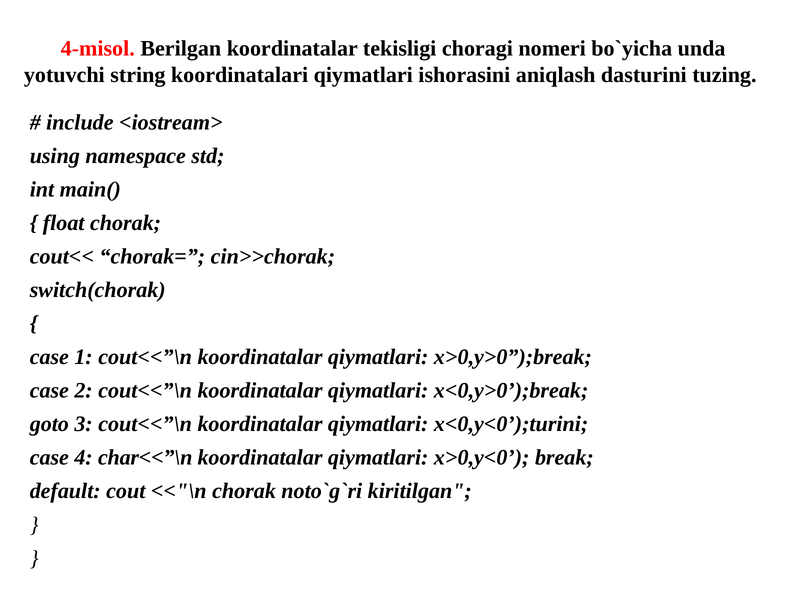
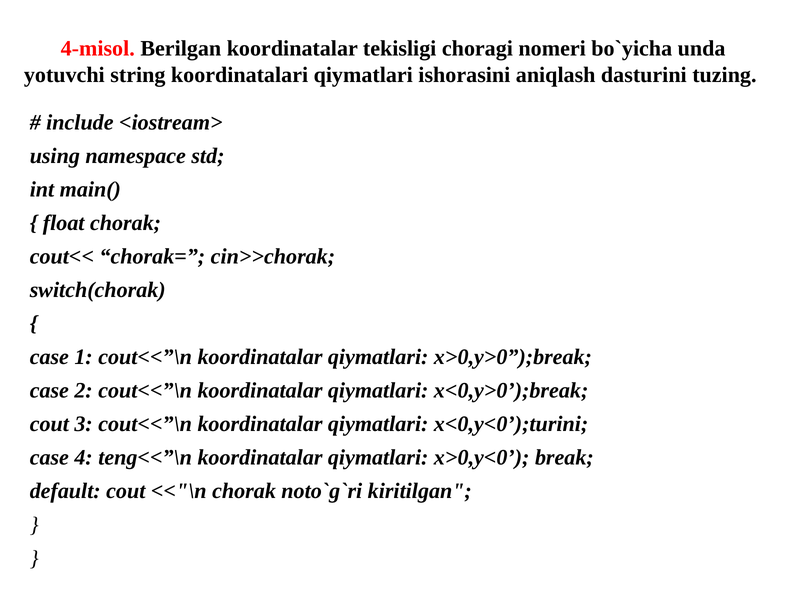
goto: goto -> cout (49, 424)
char<<”\n: char<<”\n -> teng<<”\n (145, 458)
